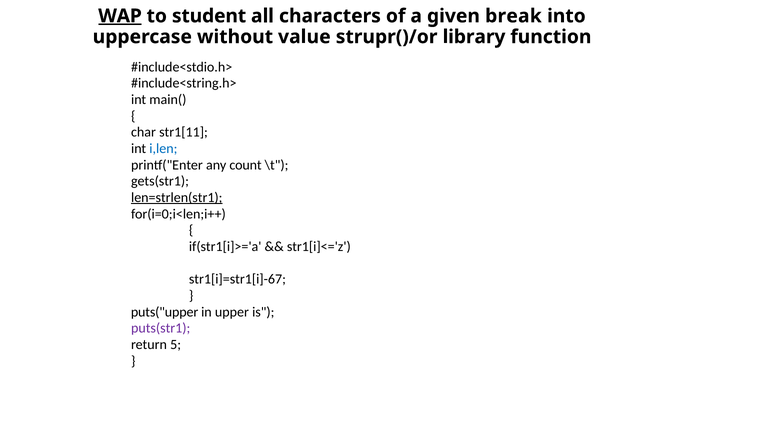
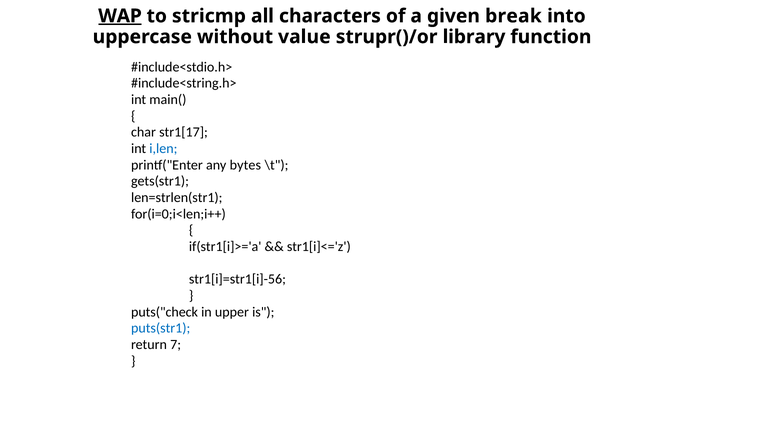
student: student -> stricmp (209, 16)
str1[11: str1[11 -> str1[17 (183, 132)
count: count -> bytes (245, 165)
len=strlen(str1 underline: present -> none (177, 197)
str1[i]=str1[i]-67: str1[i]=str1[i]-67 -> str1[i]=str1[i]-56 (237, 279)
puts("upper: puts("upper -> puts("check (165, 312)
puts(str1 colour: purple -> blue (161, 328)
5: 5 -> 7 (176, 344)
